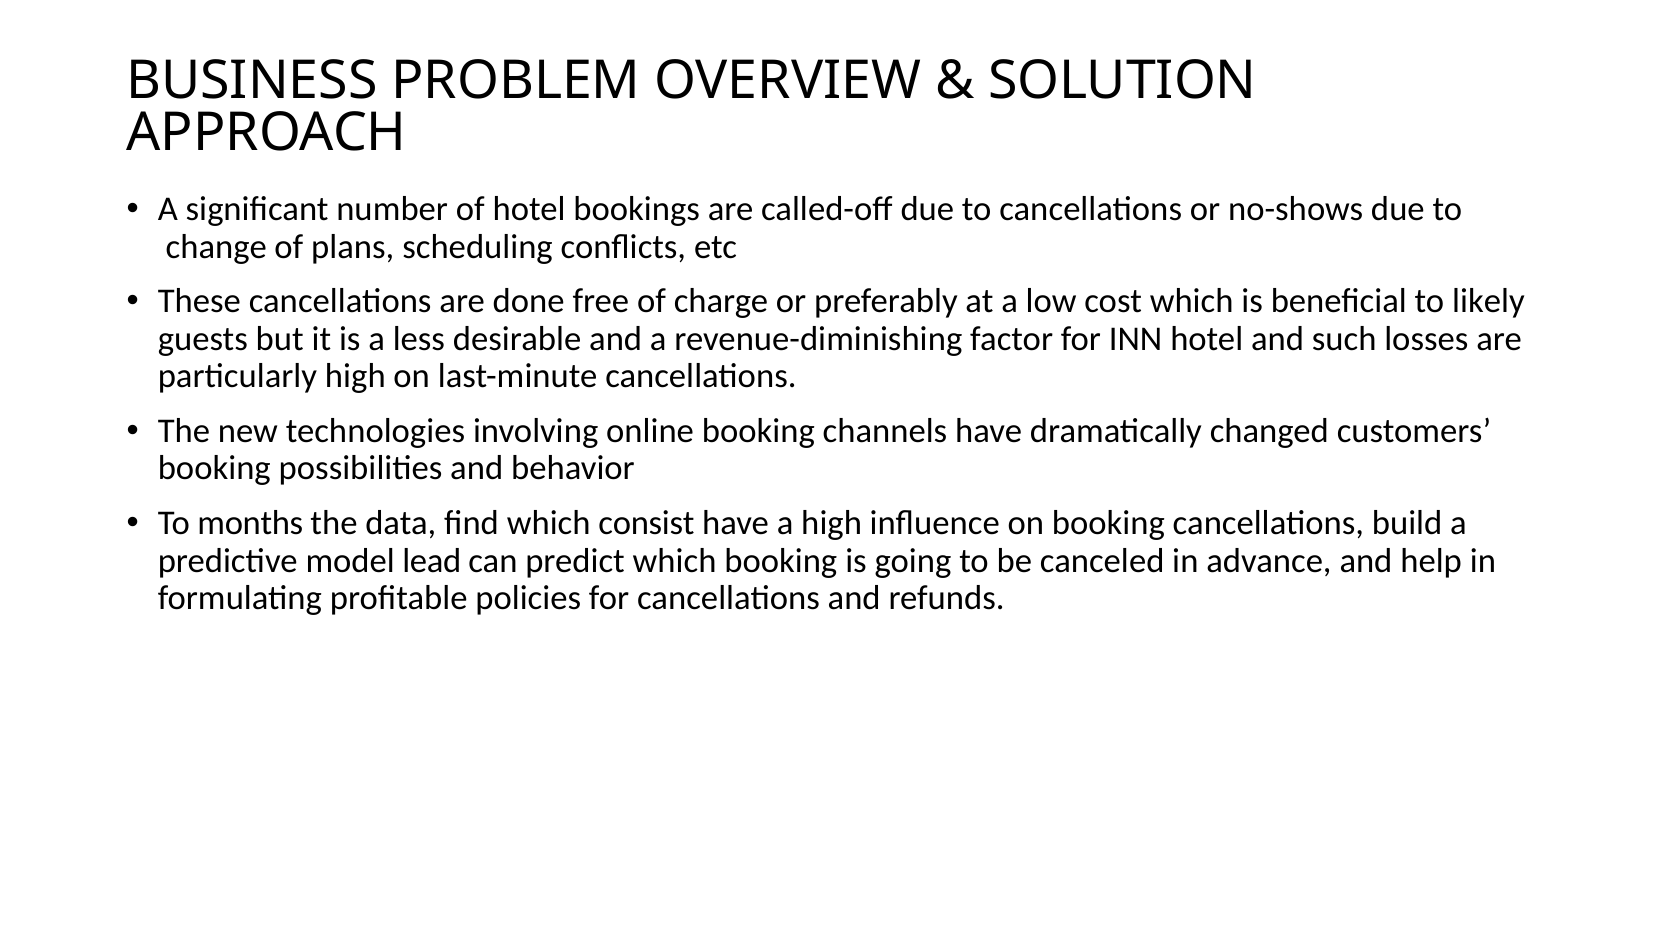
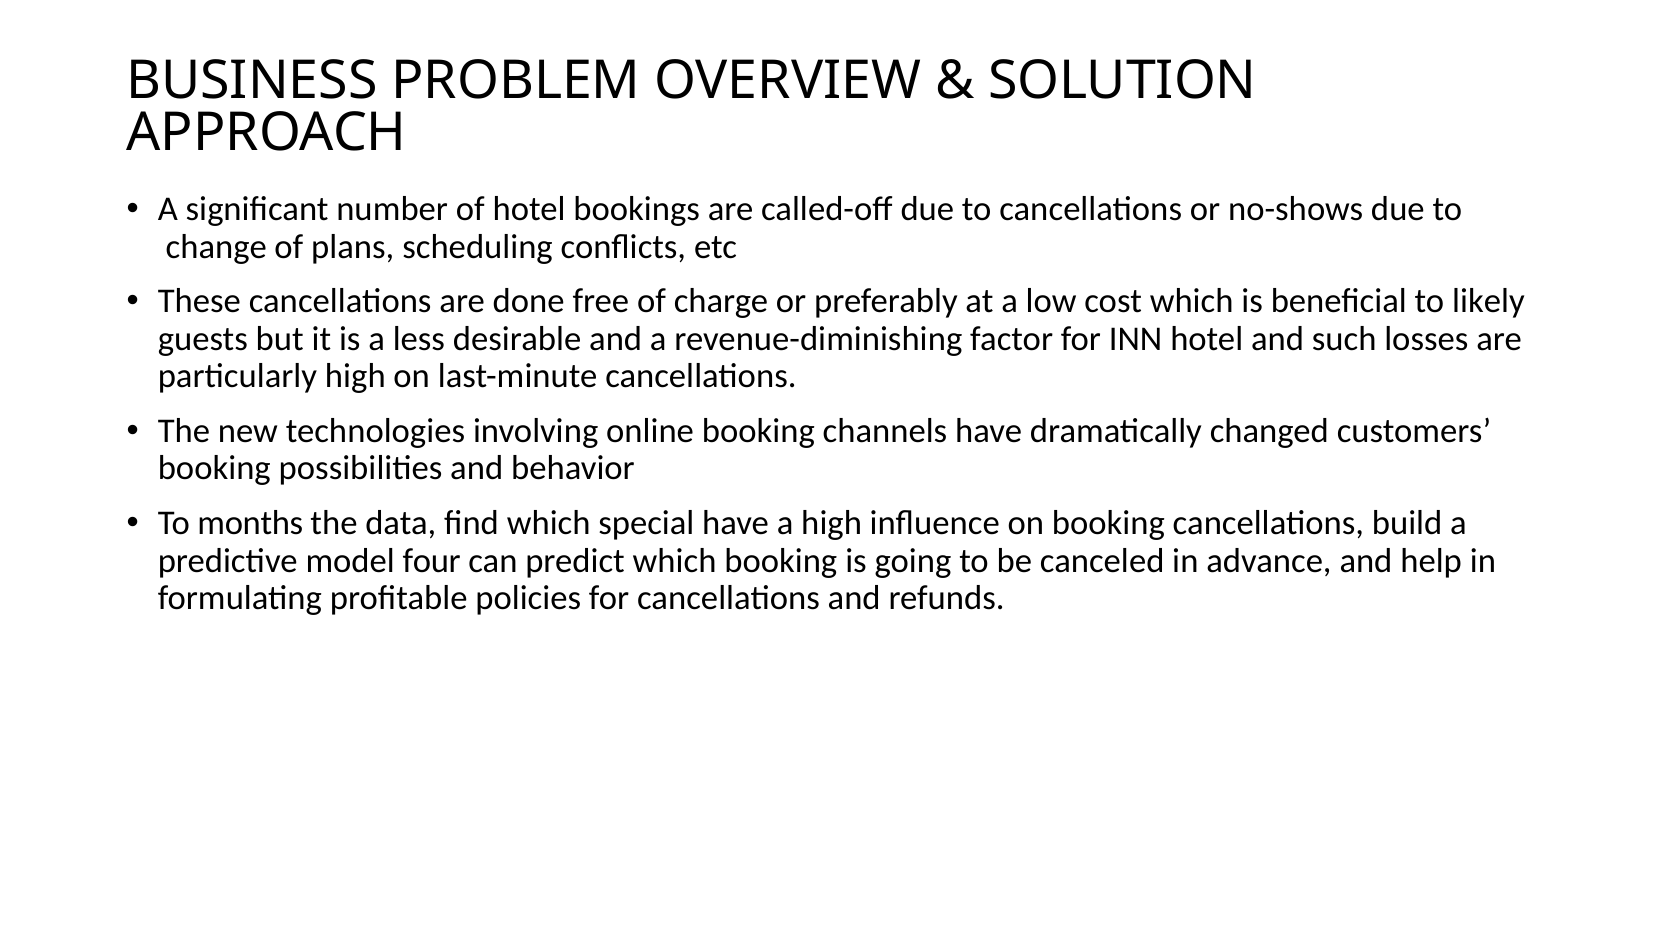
consist: consist -> special (646, 523)
lead: lead -> four (432, 561)
